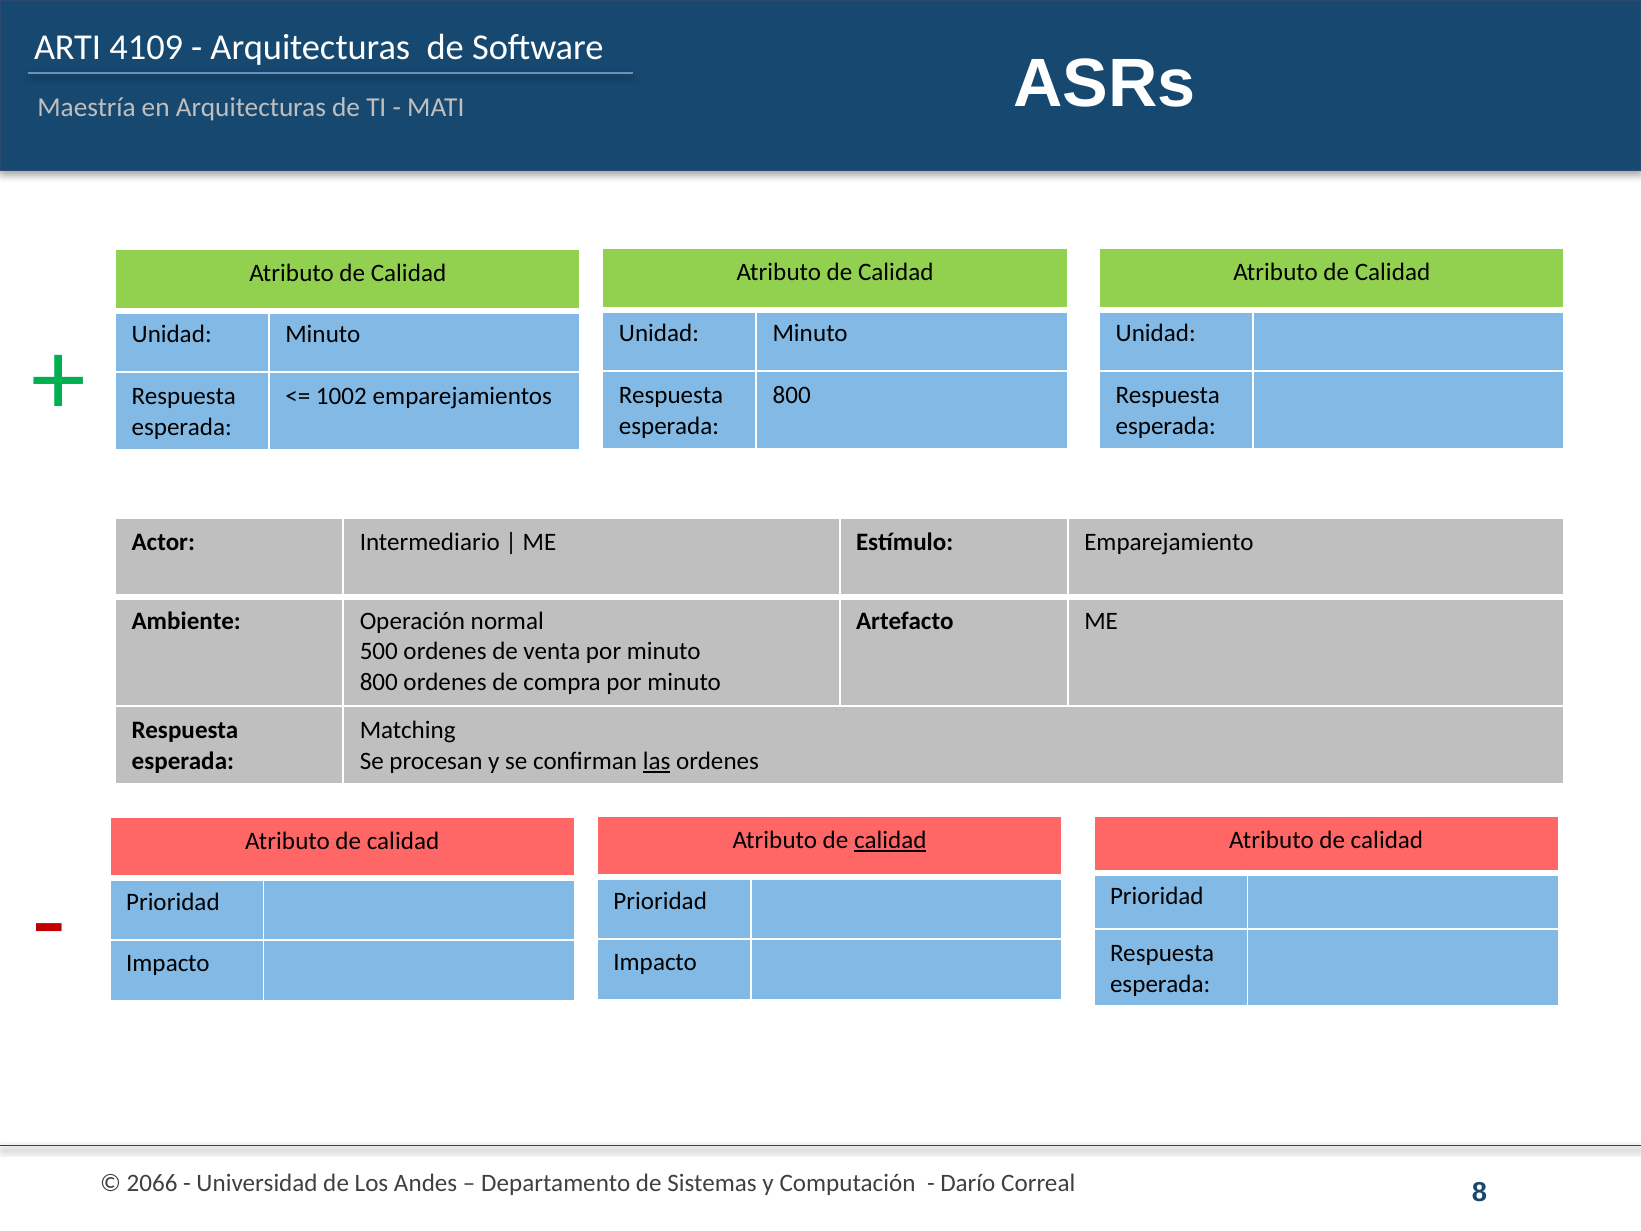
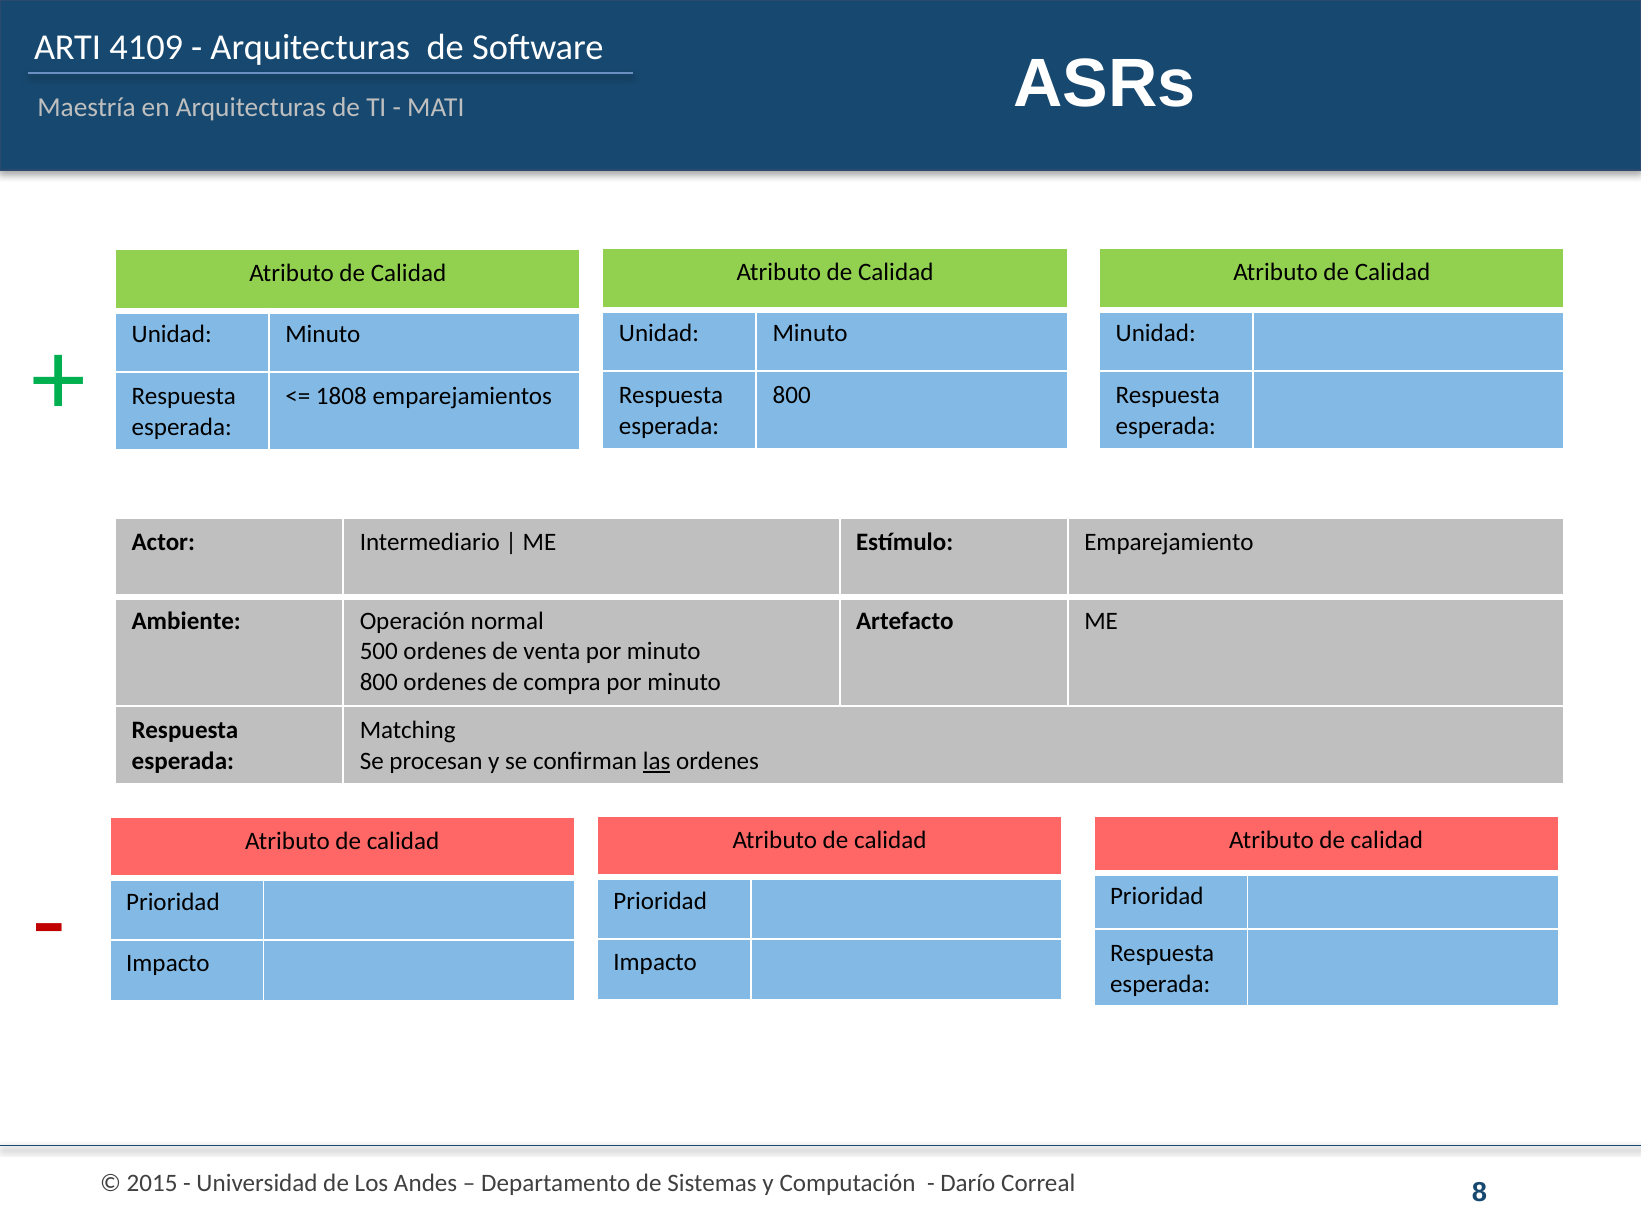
1002: 1002 -> 1808 (341, 396)
calidad underline: present -> none (890, 840)
2066: 2066 -> 2015 (152, 1183)
